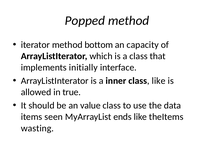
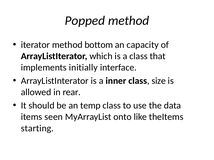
class like: like -> size (159, 81)
true: true -> rear (72, 92)
value: value -> temp (90, 106)
ends: ends -> onto (122, 117)
wasting: wasting -> starting (37, 129)
